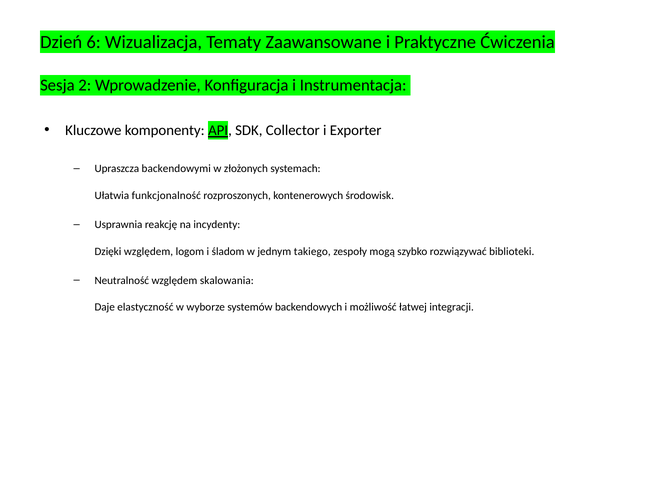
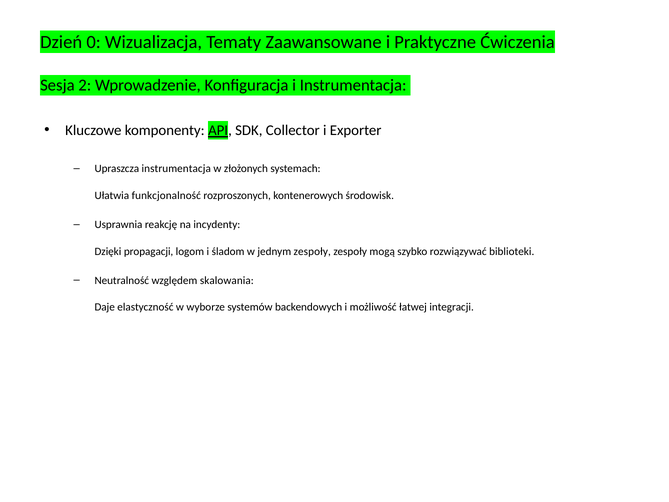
6: 6 -> 0 (94, 42)
Upraszcza backendowymi: backendowymi -> instrumentacja (176, 169)
Dzięki względem: względem -> propagacji (149, 251)
jednym takiego: takiego -> zespoły (312, 251)
